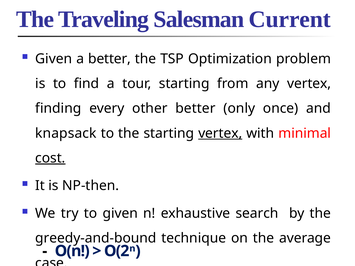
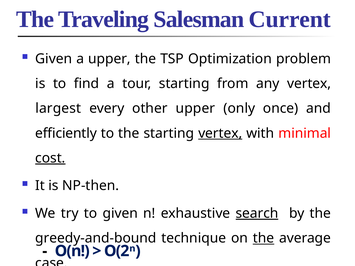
a better: better -> upper (109, 59)
finding: finding -> largest (58, 109)
other better: better -> upper (195, 109)
knapsack: knapsack -> efficiently (66, 133)
search underline: none -> present (257, 214)
the underline: none -> present (264, 238)
